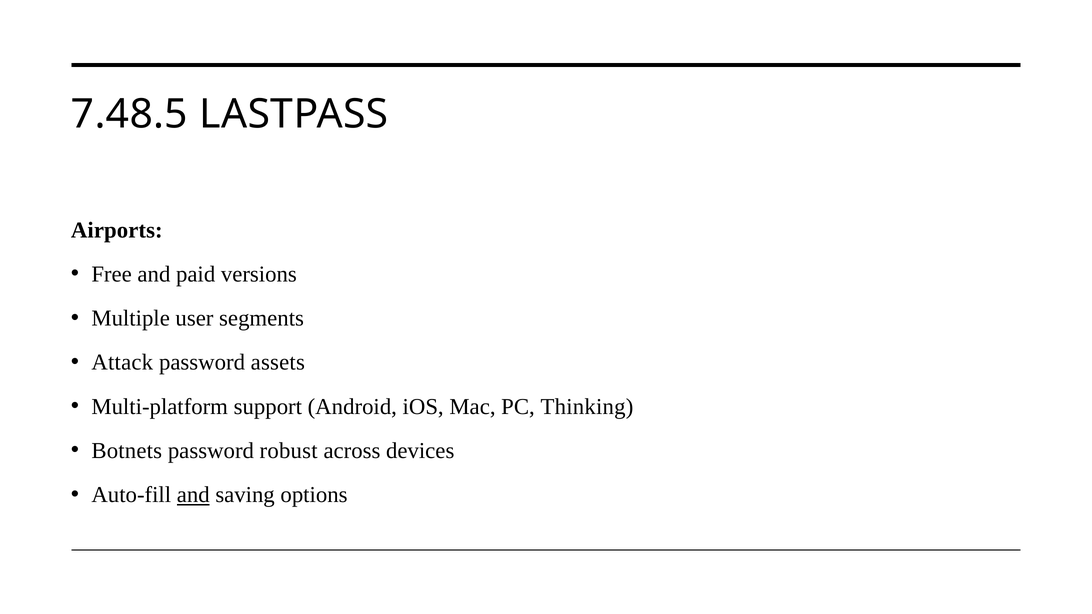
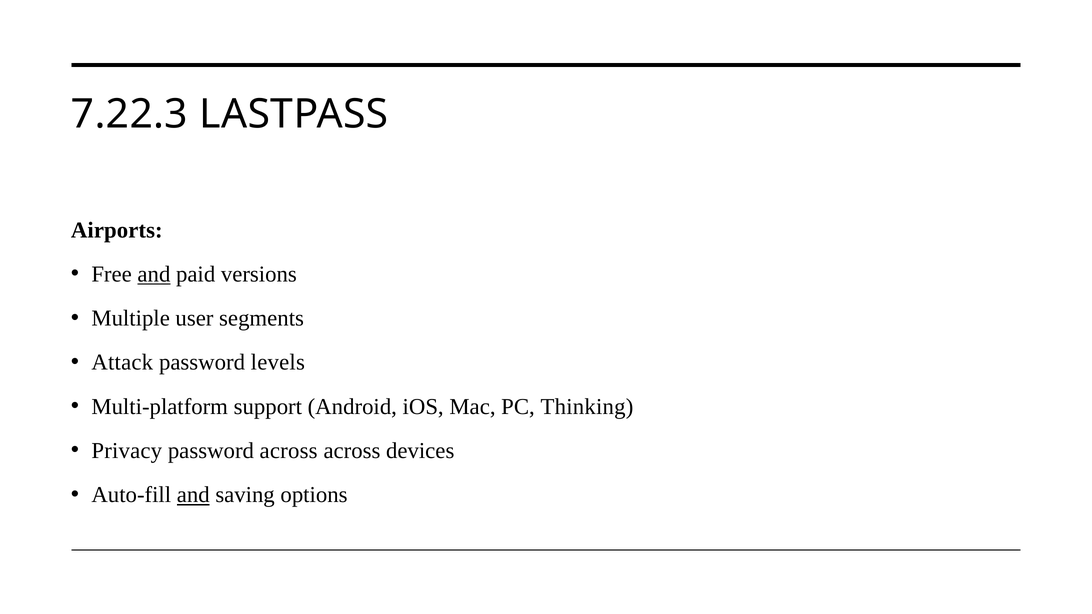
7.48.5: 7.48.5 -> 7.22.3 (129, 114)
and underline: none -> present (154, 274)
assets: assets -> levels (278, 363)
Botnets: Botnets -> Privacy (127, 451)
password robust: robust -> across (289, 451)
